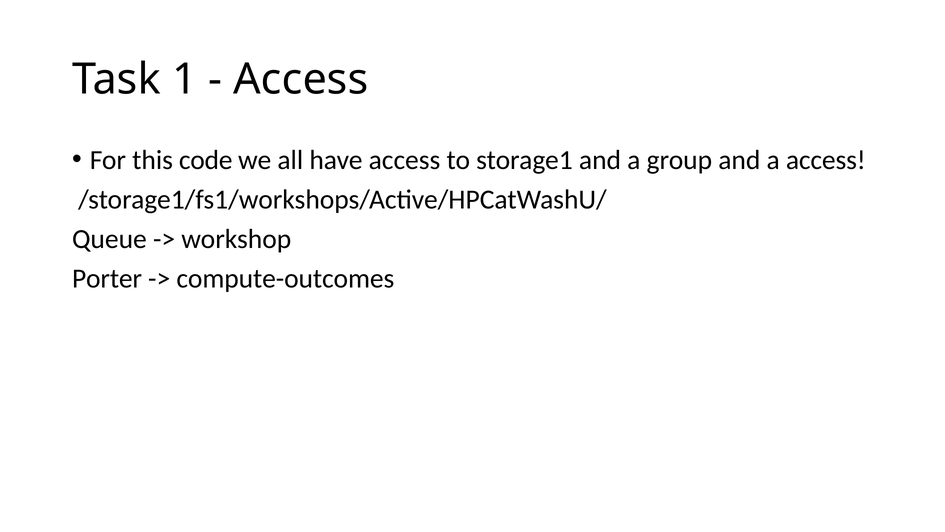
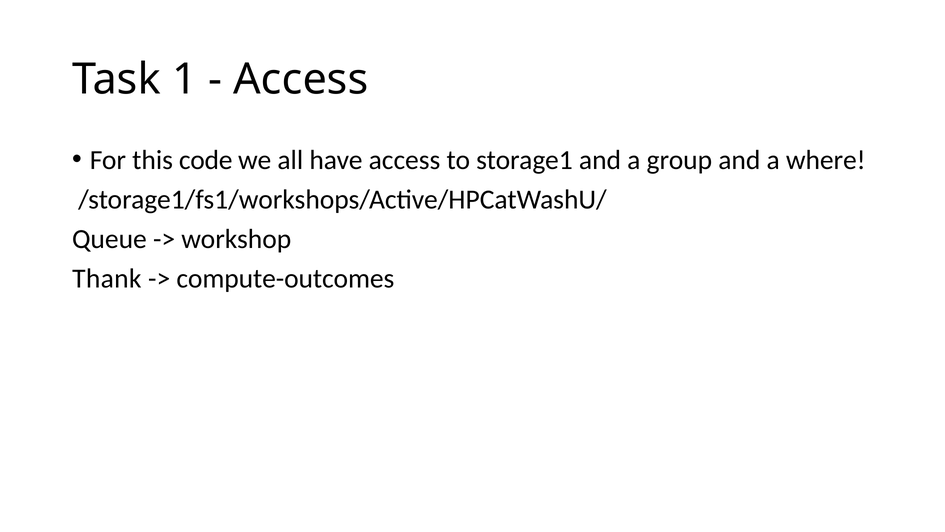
a access: access -> where (826, 160)
Porter: Porter -> Thank (107, 279)
